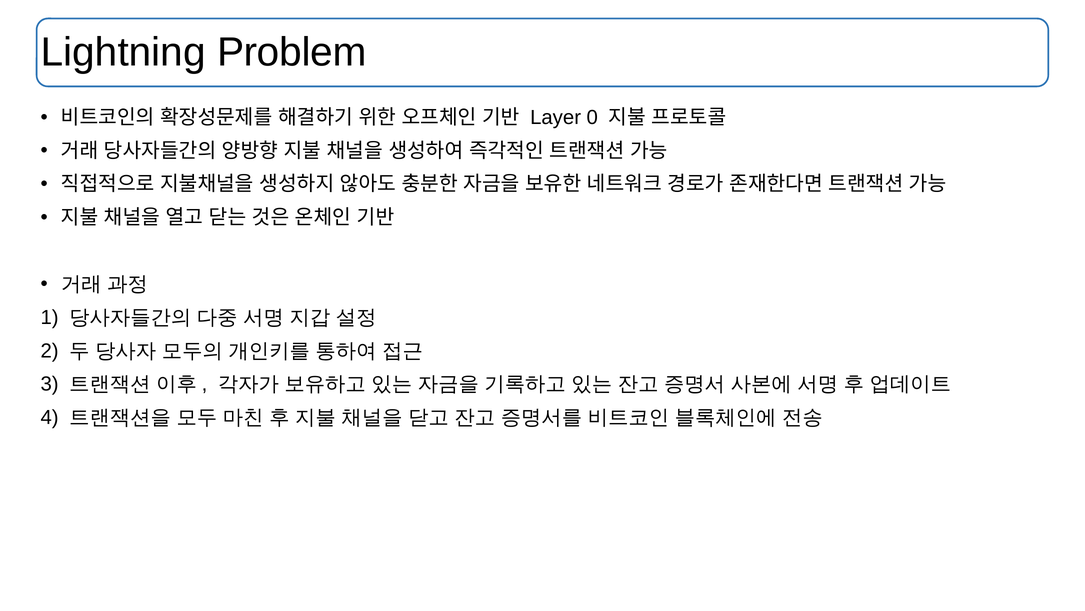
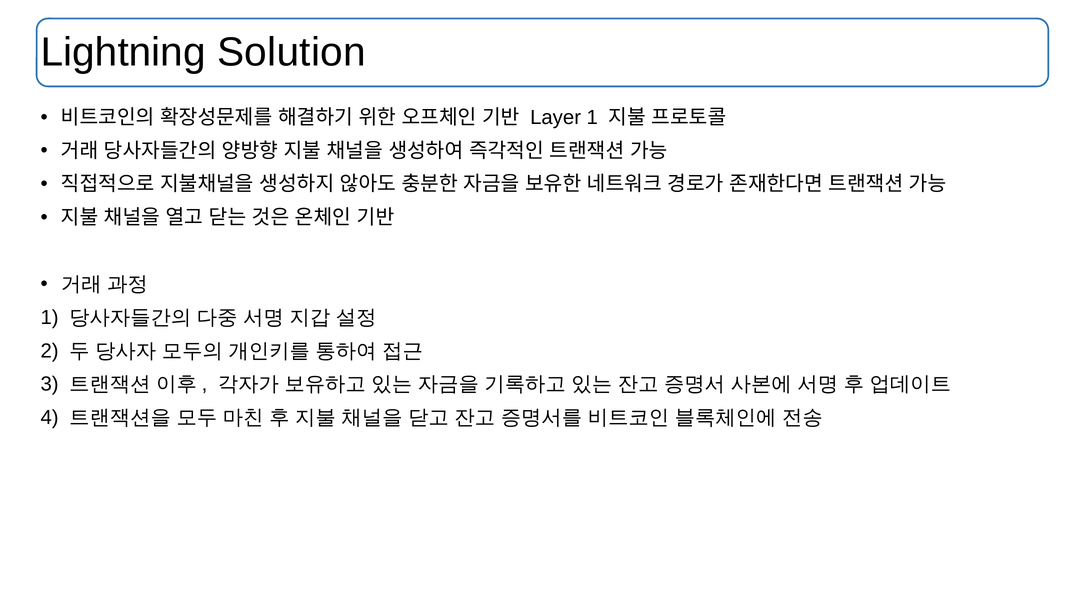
Problem: Problem -> Solution (291, 52)
Layer 0: 0 -> 1 (592, 117)
